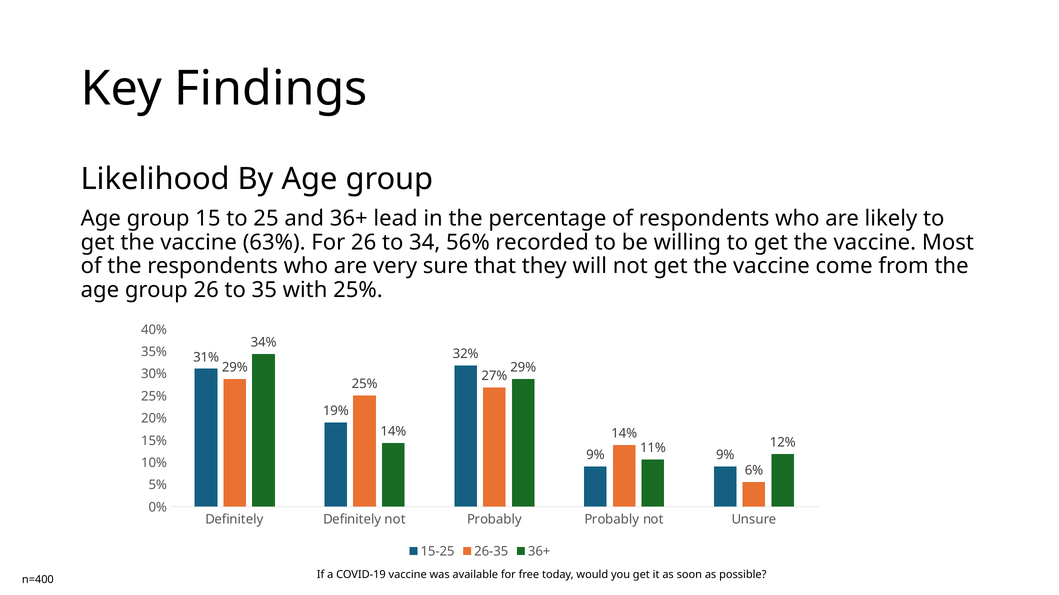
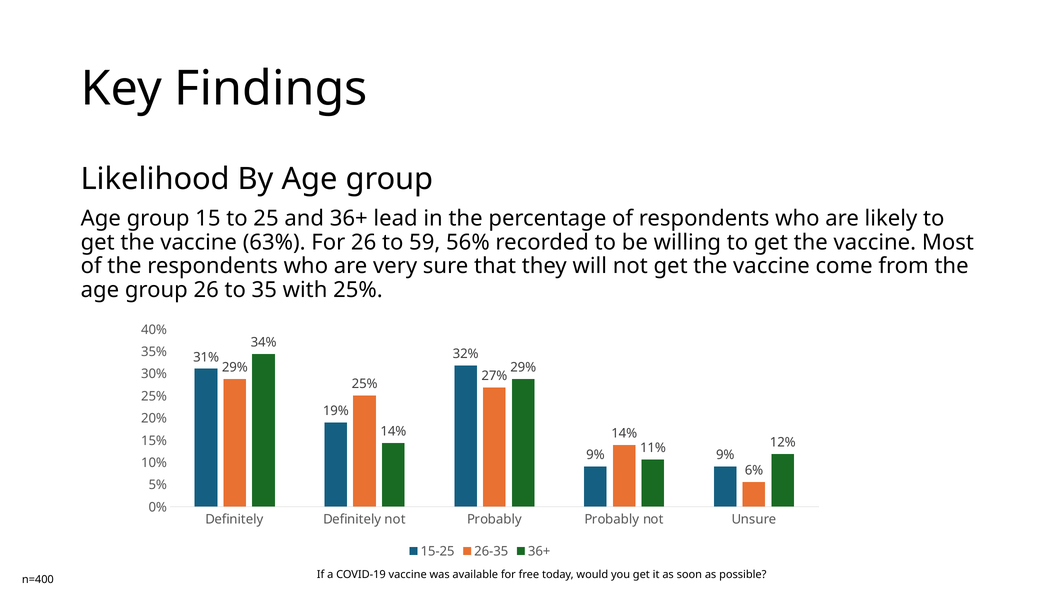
34: 34 -> 59 (425, 243)
